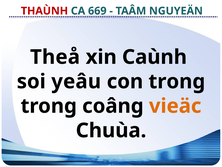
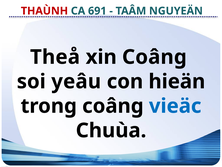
669: 669 -> 691 (97, 11)
xin Caùnh: Caùnh -> Coâng (154, 57)
con trong: trong -> hieän (177, 81)
vieäc colour: orange -> blue (175, 106)
